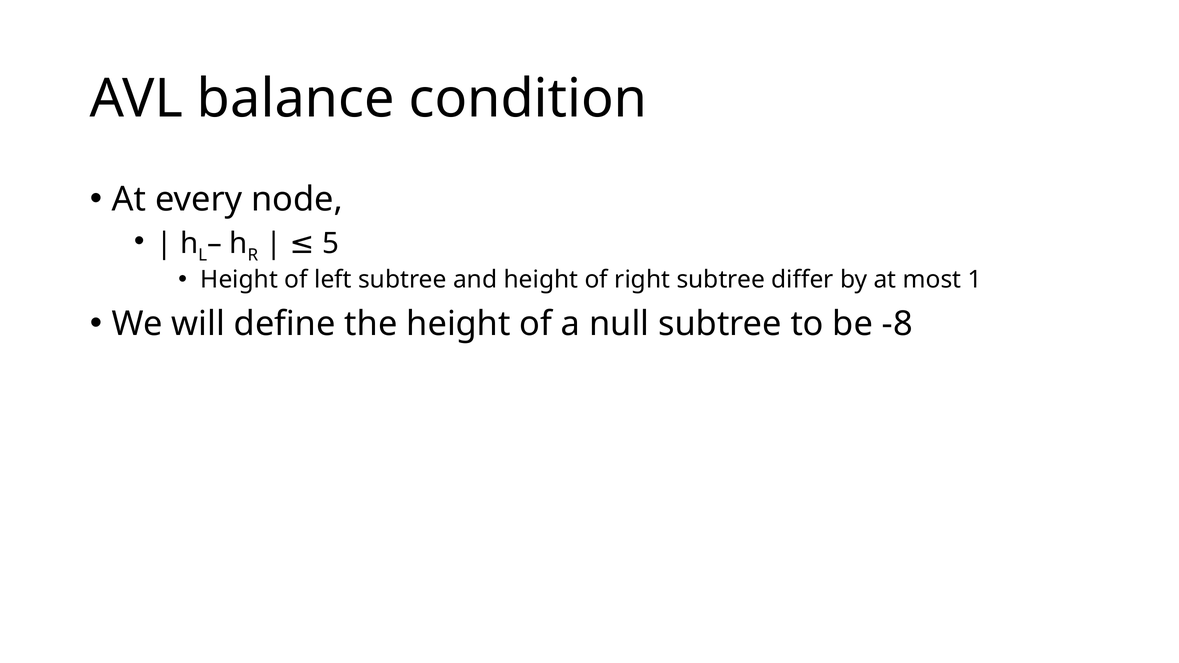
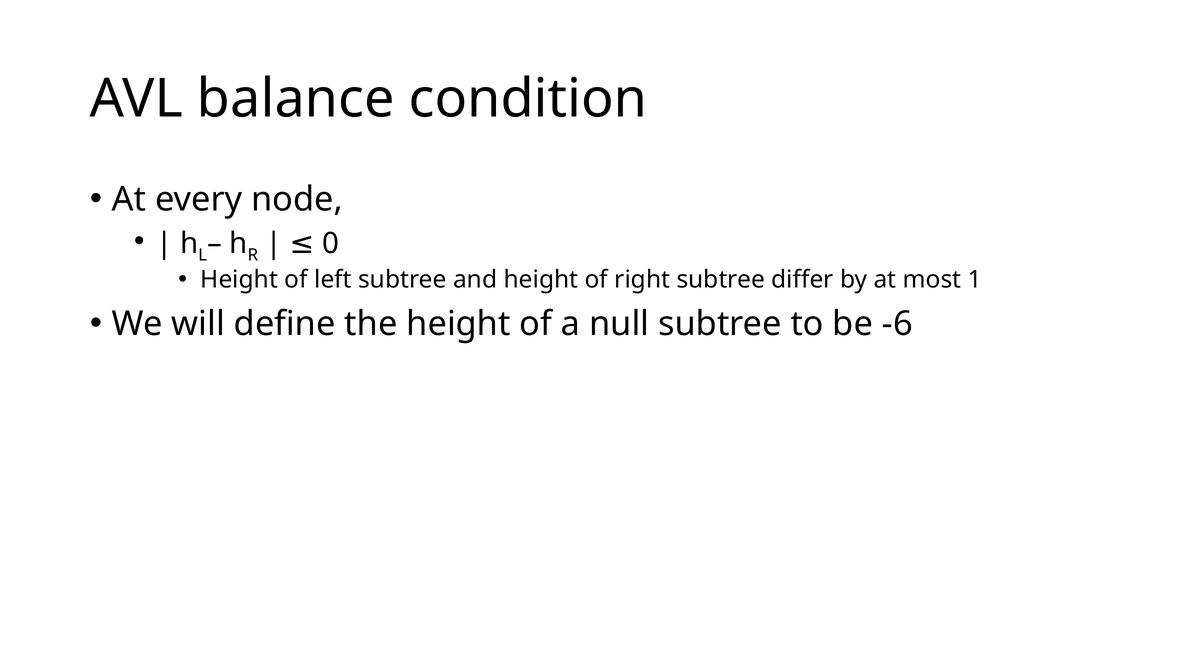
5: 5 -> 0 (331, 243)
-8: -8 -> -6 (897, 324)
